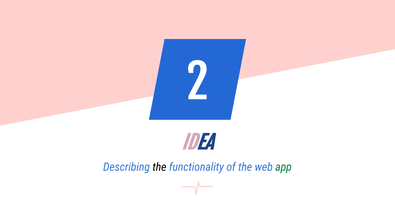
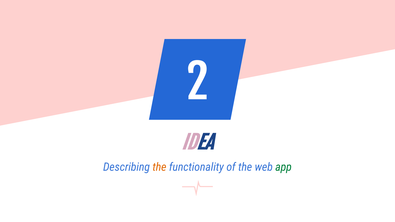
the colour: black -> orange (159, 167)
